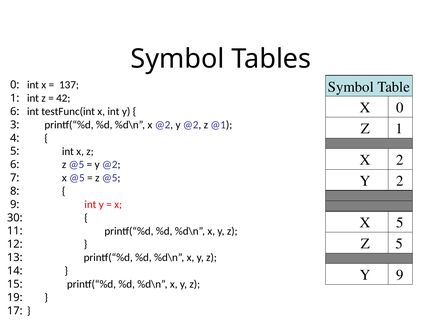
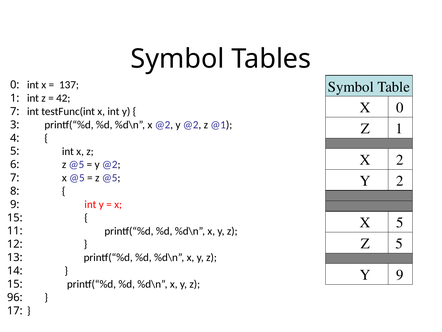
6: 6 -> 7 (15, 111)
30: 30 -> 15 (15, 217)
19: 19 -> 96 (15, 297)
